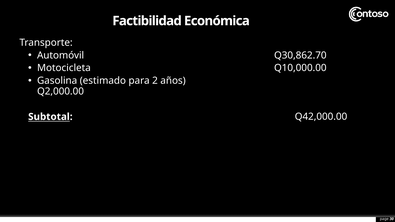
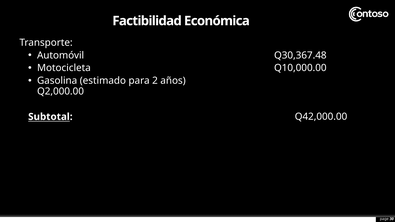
Q30,862.70: Q30,862.70 -> Q30,367.48 (300, 55)
